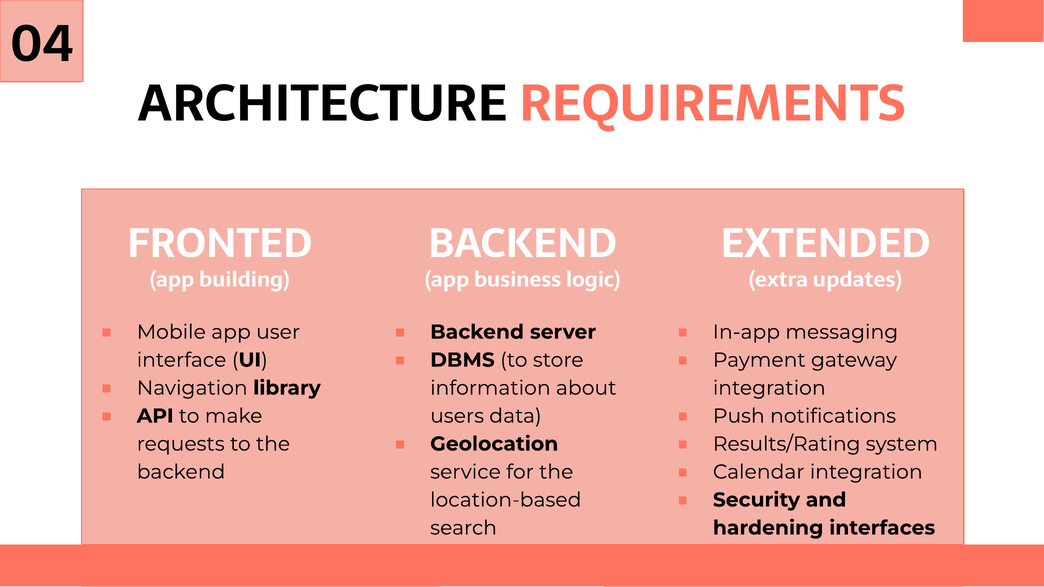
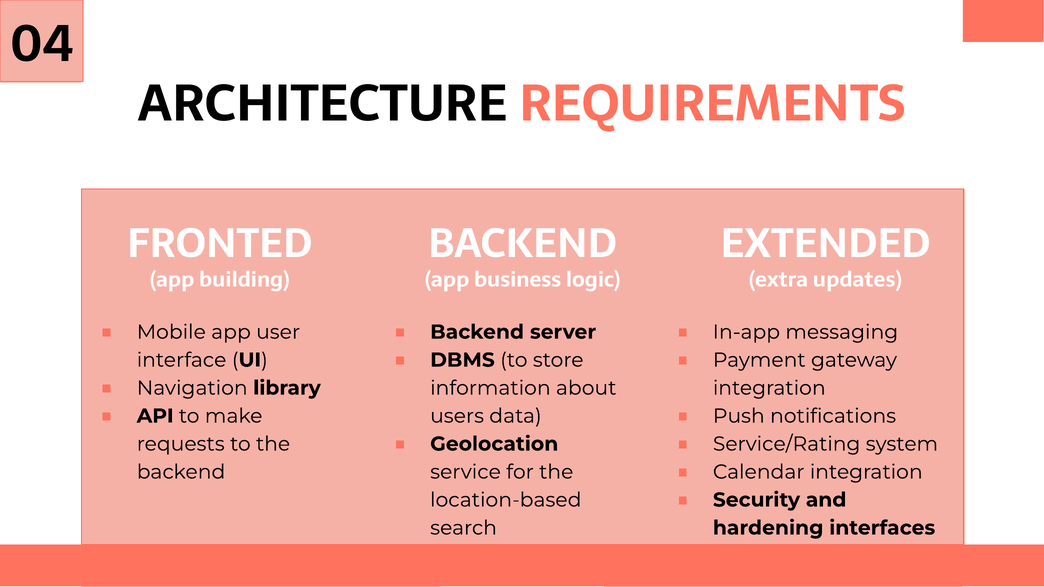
Results/Rating: Results/Rating -> Service/Rating (787, 444)
